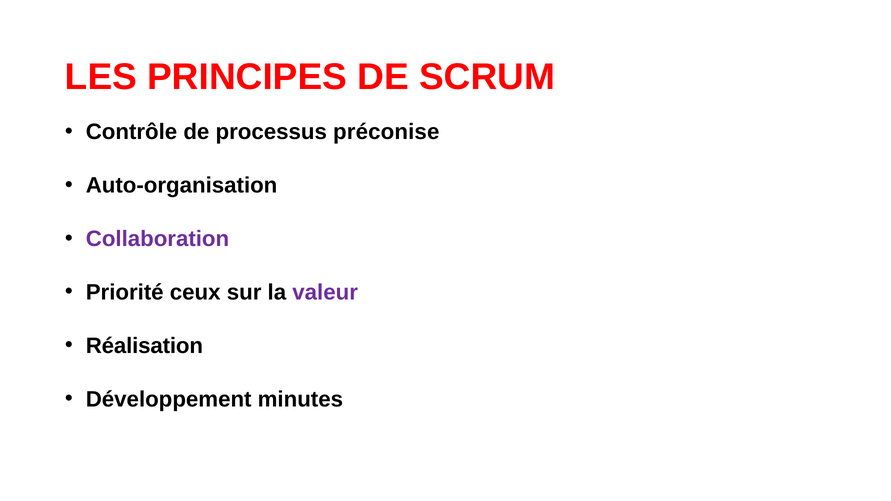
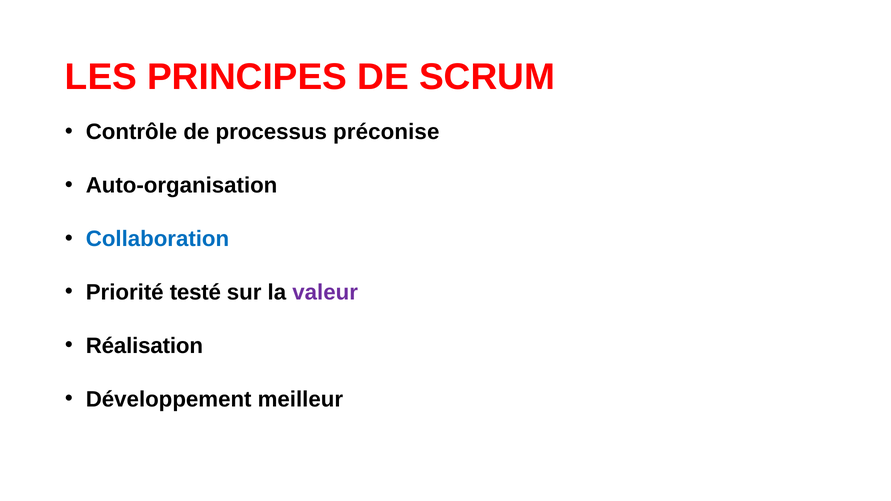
Collaboration colour: purple -> blue (157, 239)
ceux: ceux -> testé (195, 292)
minutes: minutes -> meilleur (300, 399)
